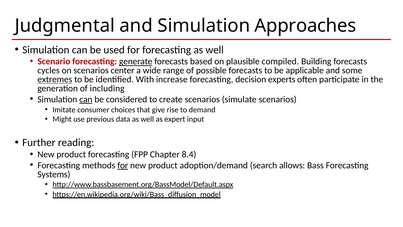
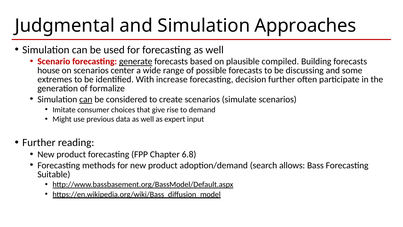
cycles: cycles -> house (49, 70)
applicable: applicable -> discussing (305, 70)
extremes underline: present -> none (55, 79)
decision experts: experts -> further (282, 79)
including: including -> formalize (107, 88)
8.4: 8.4 -> 6.8 (189, 154)
for underline: present -> none (123, 165)
Systems: Systems -> Suitable (54, 174)
